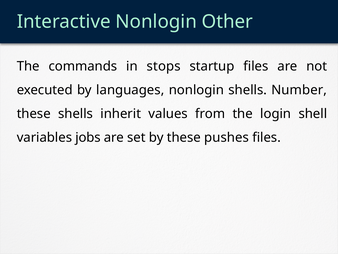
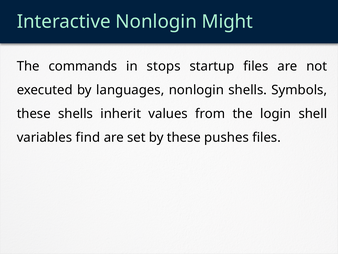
Other: Other -> Might (227, 22)
Number: Number -> Symbols (299, 90)
jobs: jobs -> find (88, 137)
